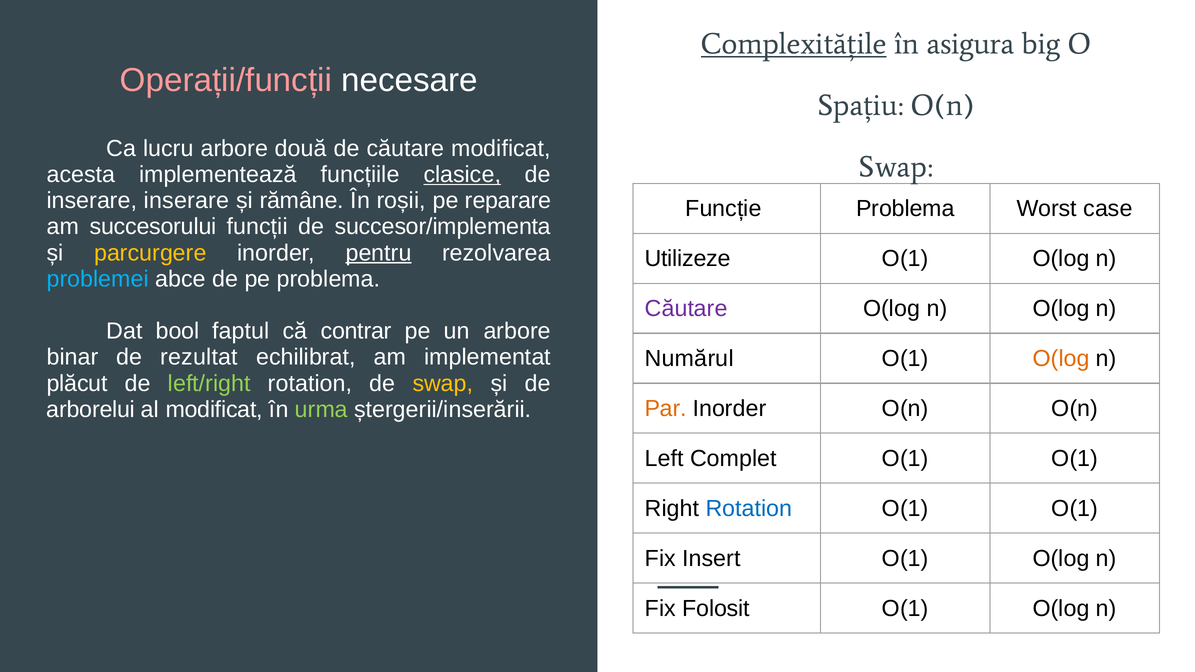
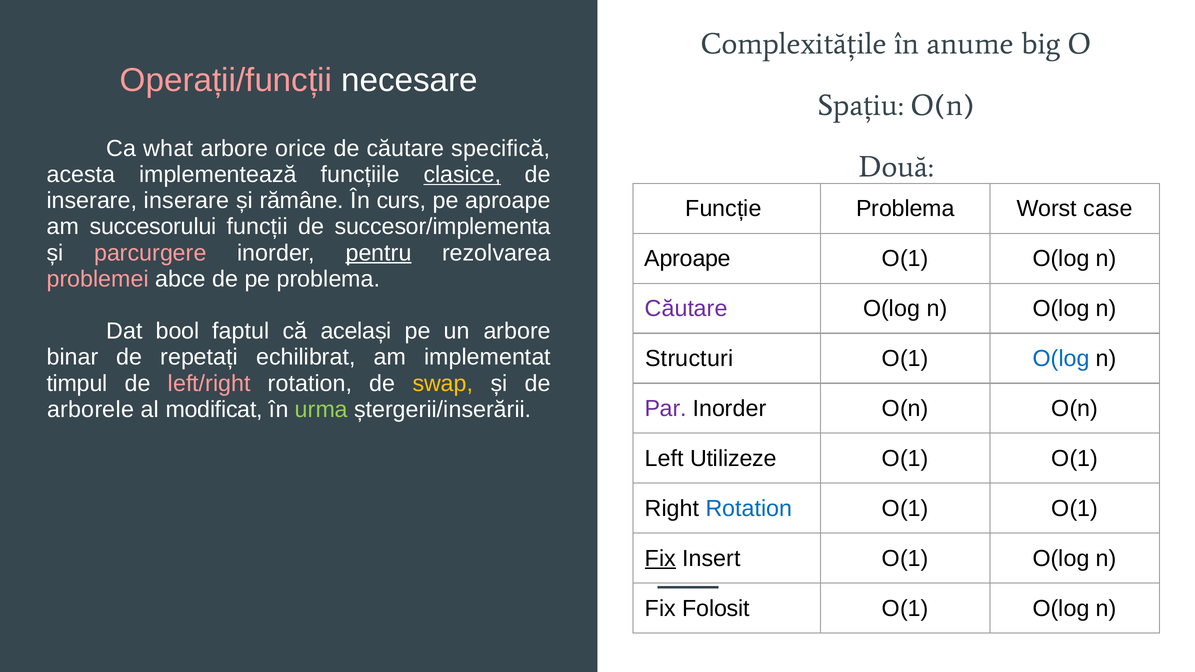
Complexitățile underline: present -> none (794, 44)
asigura: asigura -> anume (970, 44)
lucru: lucru -> what (168, 148)
două: două -> orice (301, 148)
căutare modificat: modificat -> specifică (501, 148)
Swap: Swap -> Două (896, 167)
roșii: roșii -> curs (401, 201)
pe reparare: reparare -> aproape (508, 201)
parcurgere colour: yellow -> pink (150, 253)
Utilizeze: Utilizeze -> Aproape (688, 259)
problemei colour: light blue -> pink (98, 279)
contrar: contrar -> același (356, 331)
rezultat: rezultat -> repetați (199, 357)
Numărul: Numărul -> Structuri (689, 359)
O(log colour: orange -> blue (1061, 359)
plăcut: plăcut -> timpul (77, 383)
left/right colour: light green -> pink (209, 383)
Par colour: orange -> purple (666, 409)
arborelui: arborelui -> arborele (91, 410)
Complet: Complet -> Utilizeze (733, 459)
Fix underline: none -> present (660, 559)
